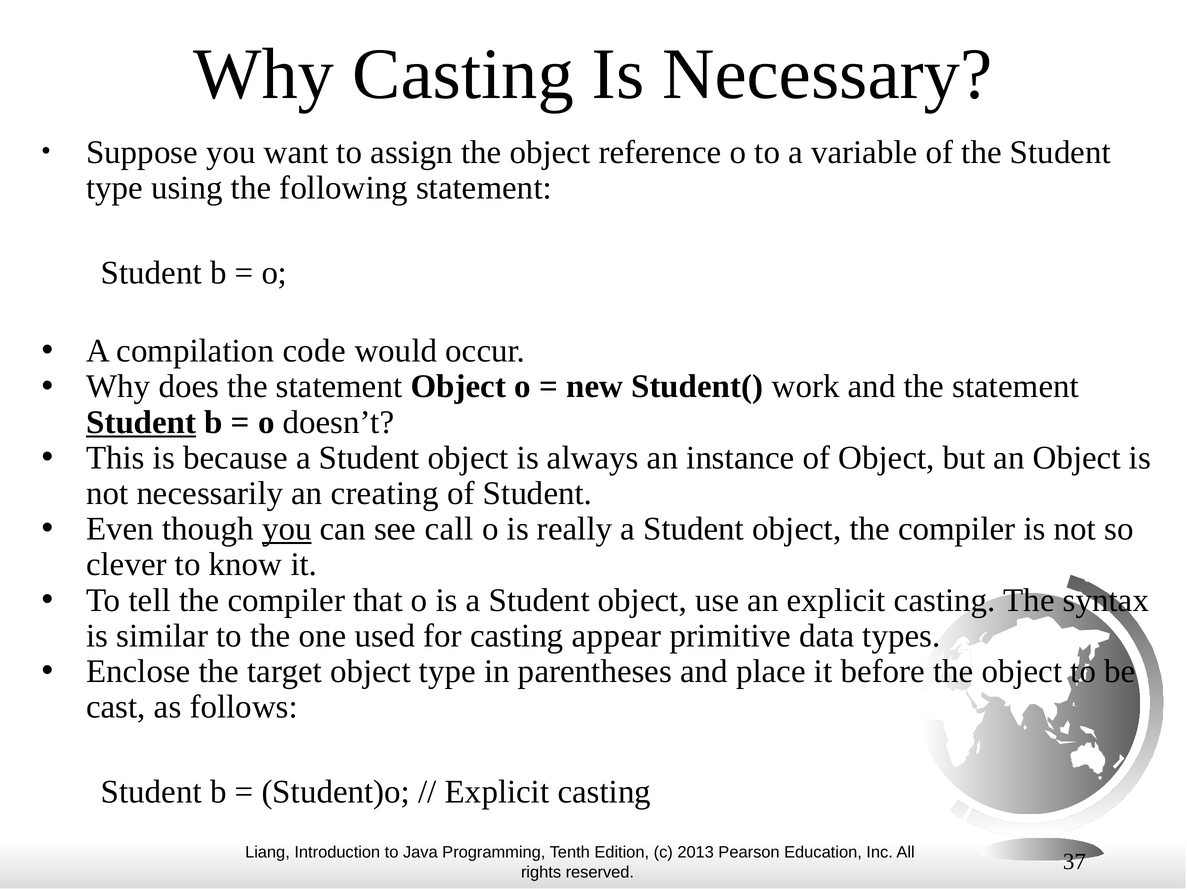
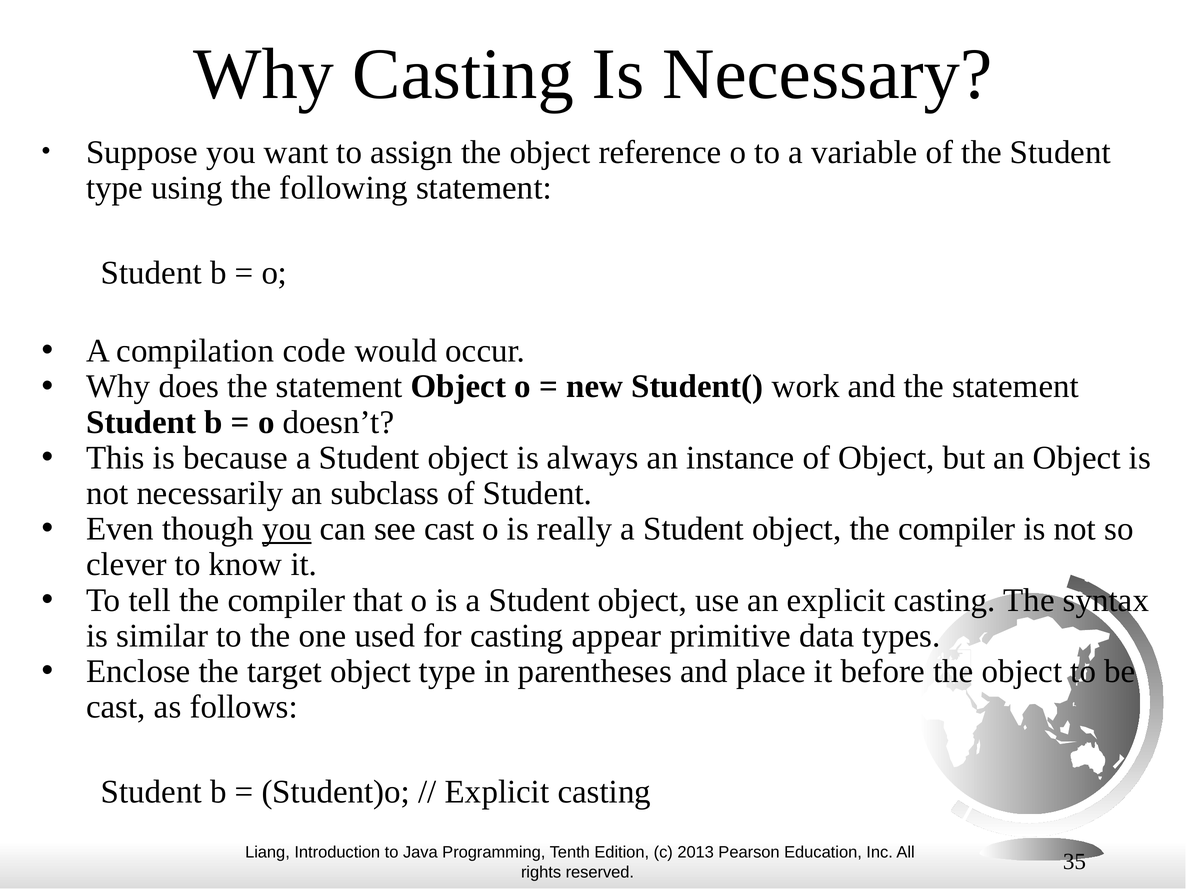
Student underline: present -> none (141, 422)
creating: creating -> subclass (385, 493)
see call: call -> cast (449, 529)
37: 37 -> 35 (1074, 862)
